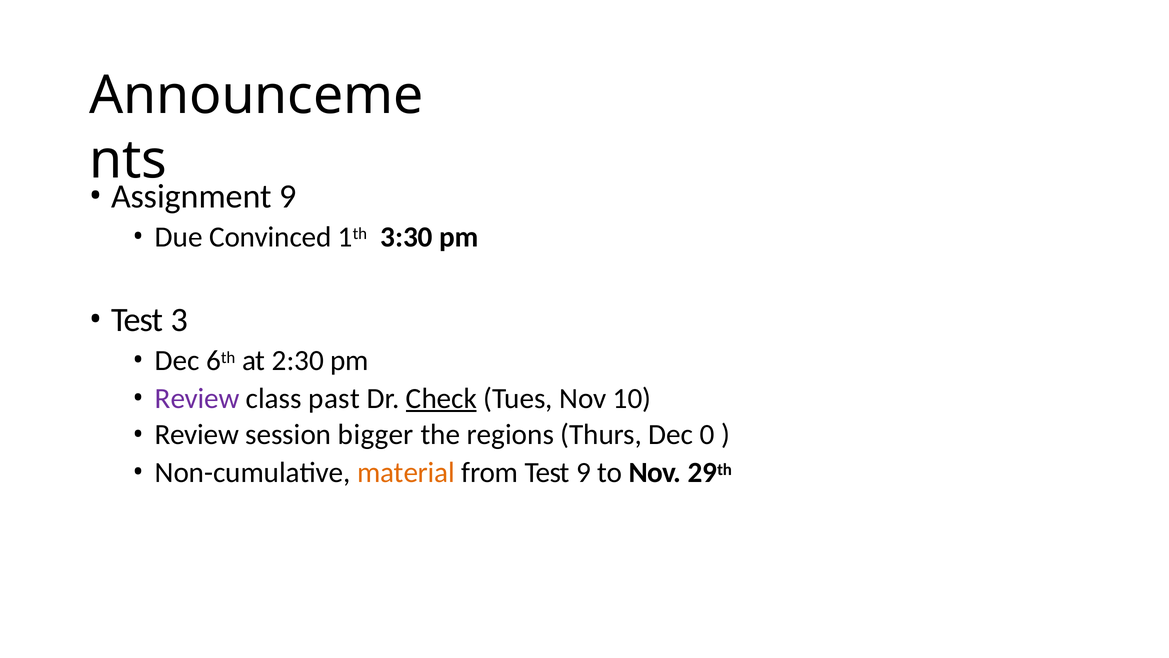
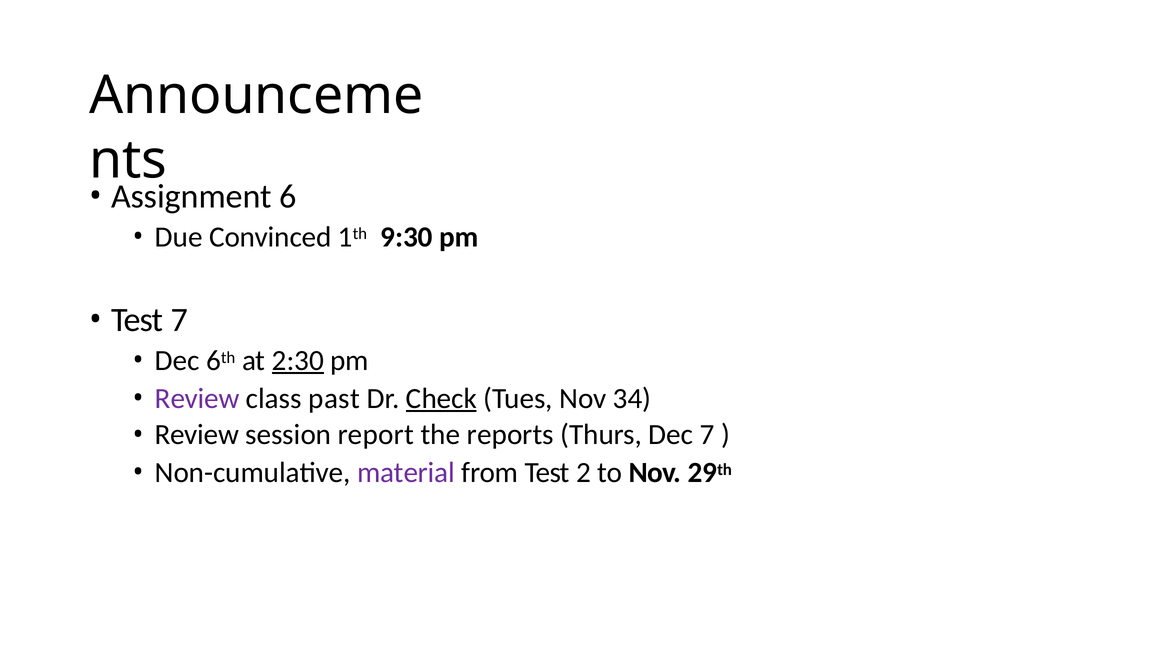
Assignment 9: 9 -> 6 (288, 196)
3:30: 3:30 -> 9:30 (407, 237)
Test 3: 3 -> 7 (179, 320)
2:30 underline: none -> present (298, 360)
10: 10 -> 34 (632, 398)
bigger: bigger -> report (376, 434)
regions: regions -> reports (510, 434)
Dec 0: 0 -> 7 (707, 434)
material colour: orange -> purple (406, 472)
Test 9: 9 -> 2 (584, 472)
